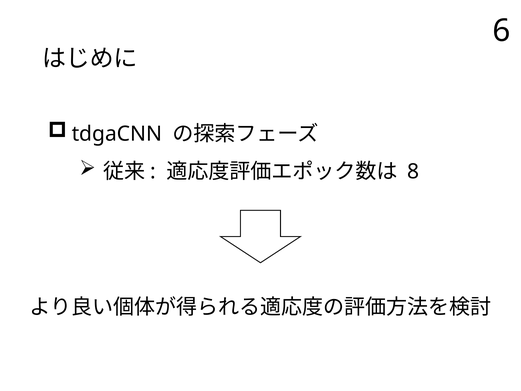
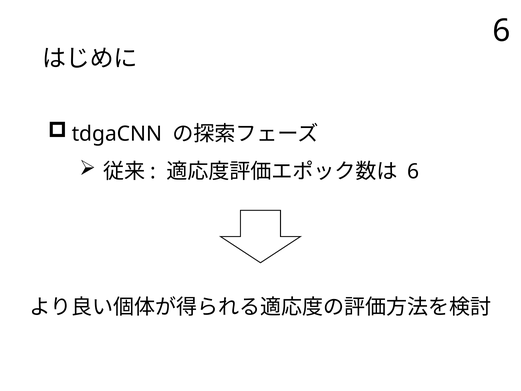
8: 8 -> 6 (413, 171)
